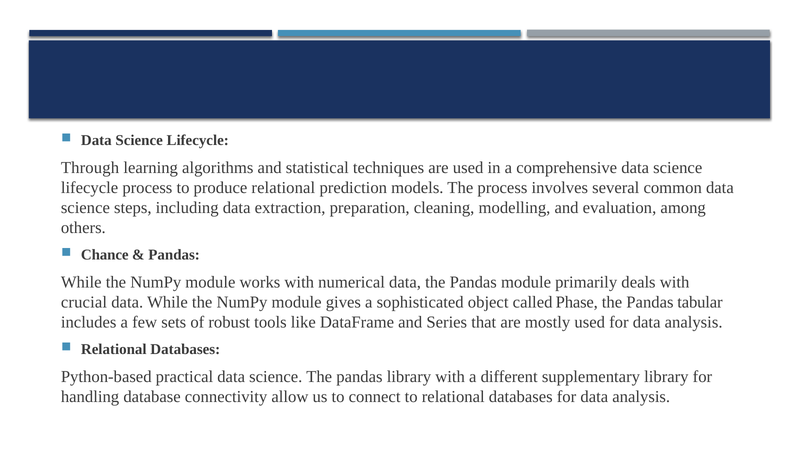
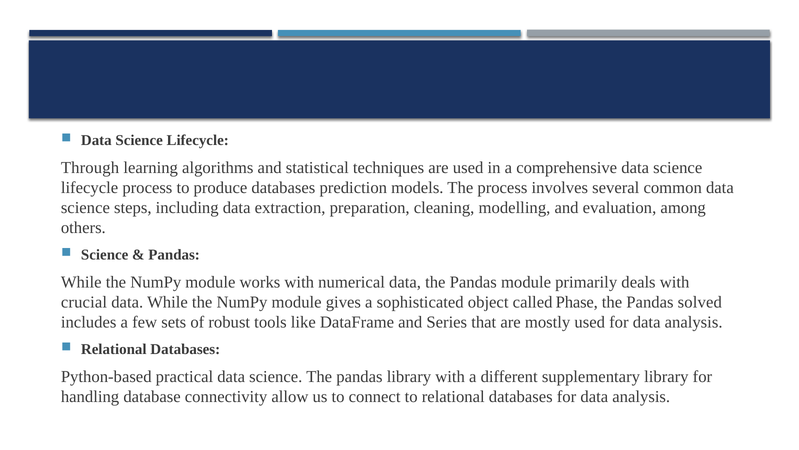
produce relational: relational -> databases (283, 188)
Chance: Chance -> Science (105, 255)
tabular: tabular -> solved (700, 302)
